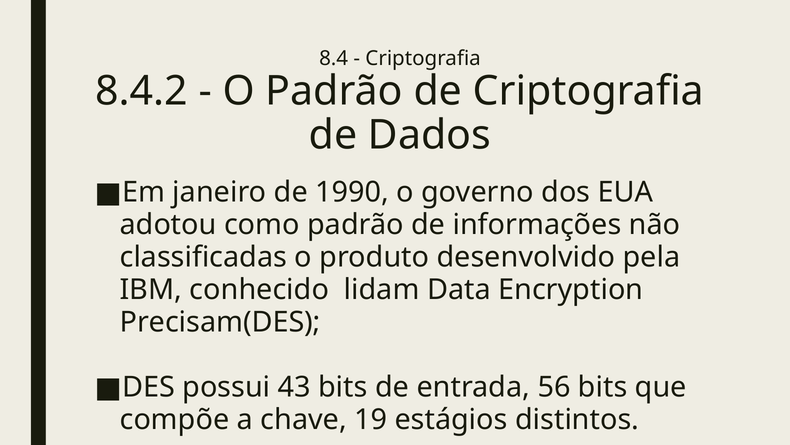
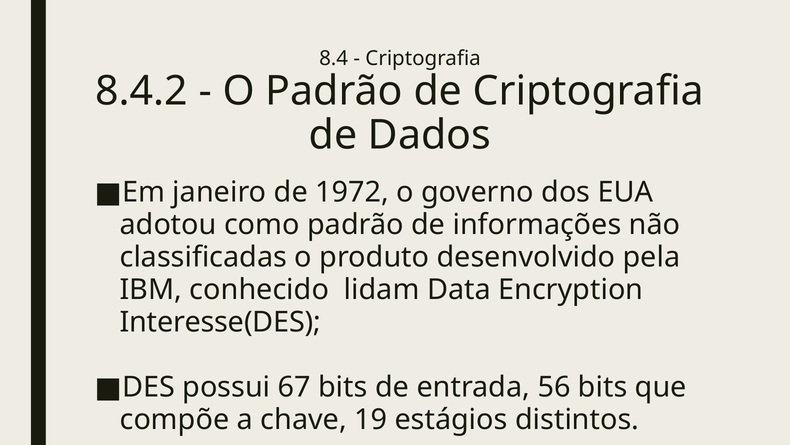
1990: 1990 -> 1972 (352, 192)
Precisam(DES: Precisam(DES -> Interesse(DES (220, 322)
43: 43 -> 67 (294, 387)
